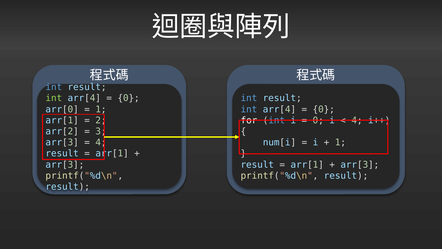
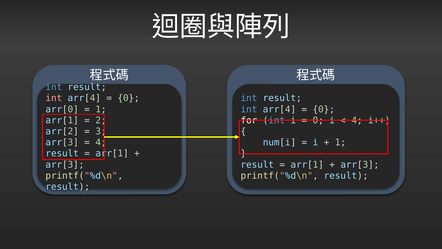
int colour: light green -> pink (54, 98)
